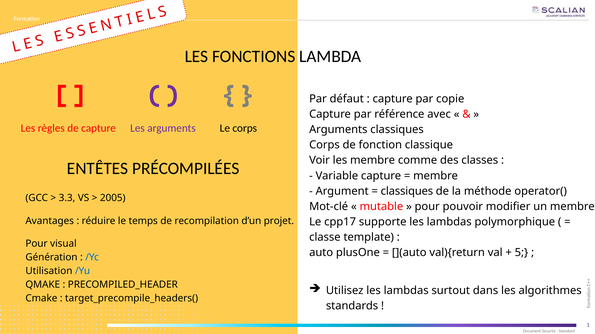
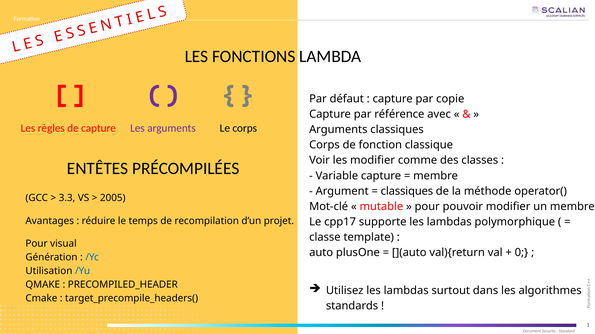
les membre: membre -> modifier (373, 161)
5: 5 -> 0 (522, 253)
